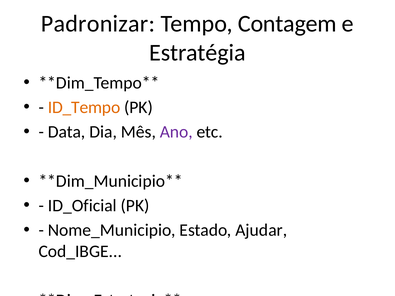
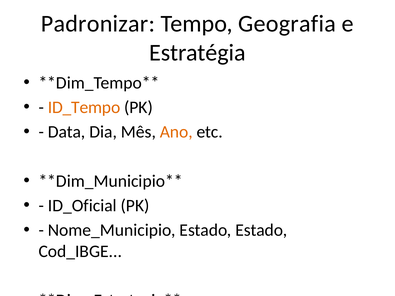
Contagem: Contagem -> Geografia (287, 24)
Ano colour: purple -> orange (176, 132)
Estado Ajudar: Ajudar -> Estado (261, 230)
